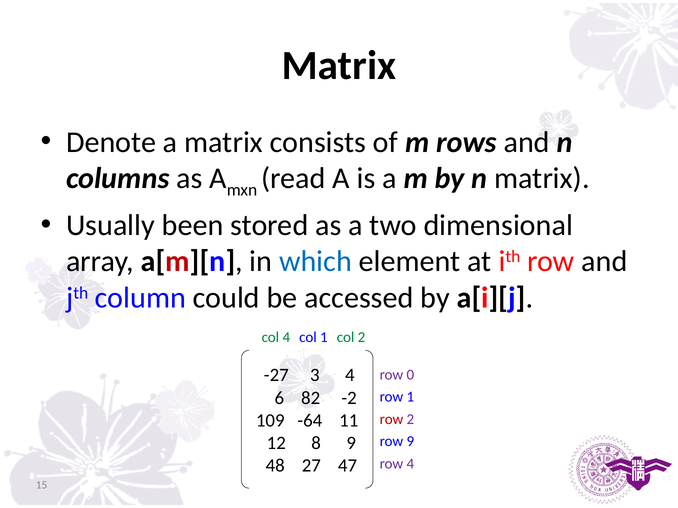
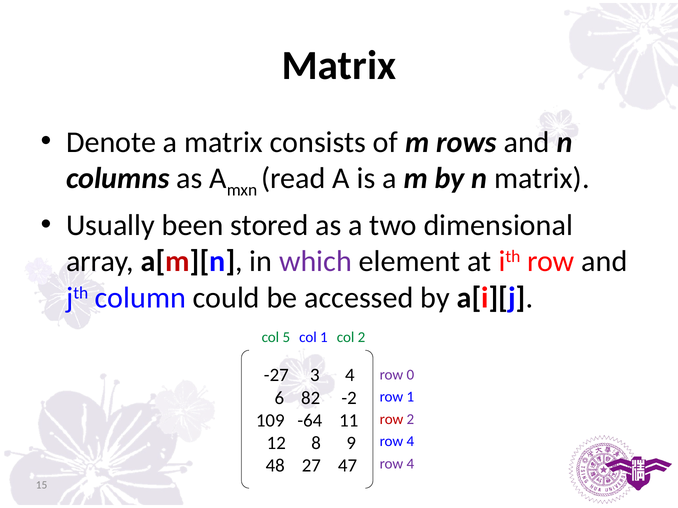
which colour: blue -> purple (316, 262)
col 4: 4 -> 5 (286, 338)
9: 9 -> 4 (410, 442)
